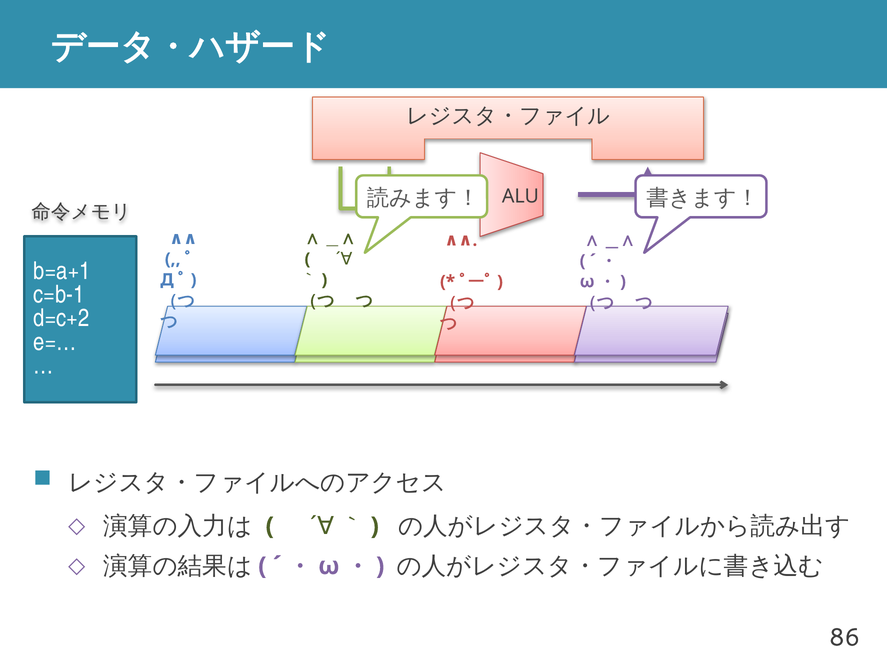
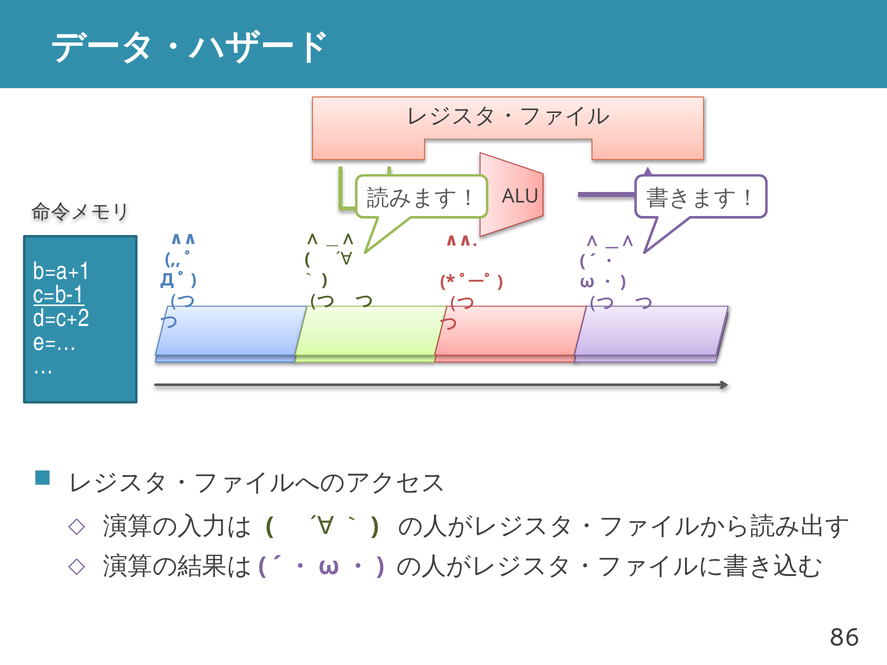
c=b-1 underline: none -> present (59, 295)
